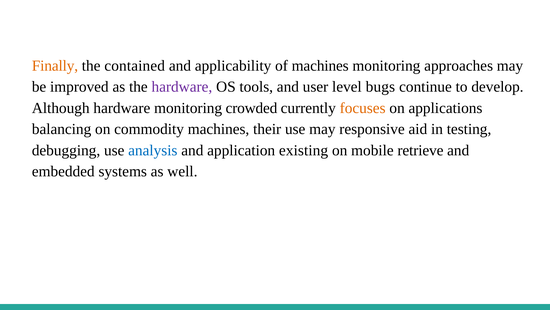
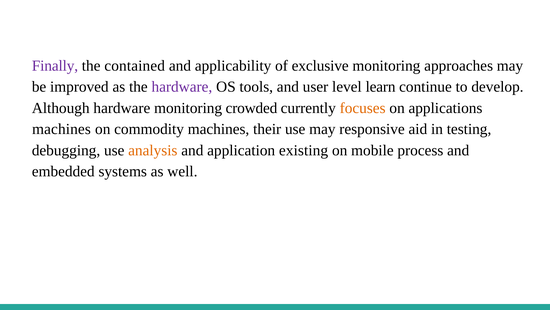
Finally colour: orange -> purple (55, 66)
of machines: machines -> exclusive (320, 66)
bugs: bugs -> learn (381, 87)
balancing: balancing -> machines (61, 129)
analysis colour: blue -> orange (153, 150)
retrieve: retrieve -> process (420, 150)
